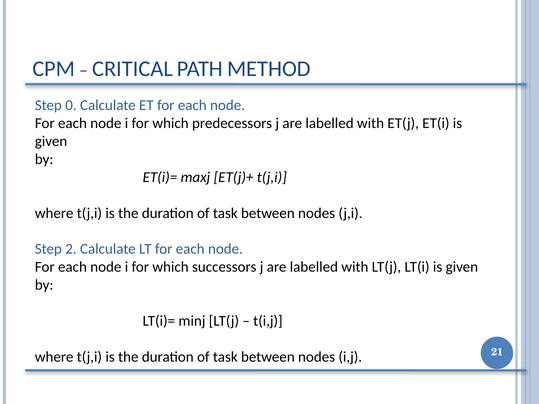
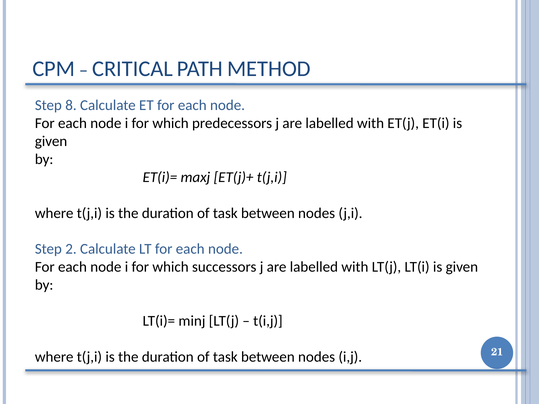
0: 0 -> 8 (71, 105)
